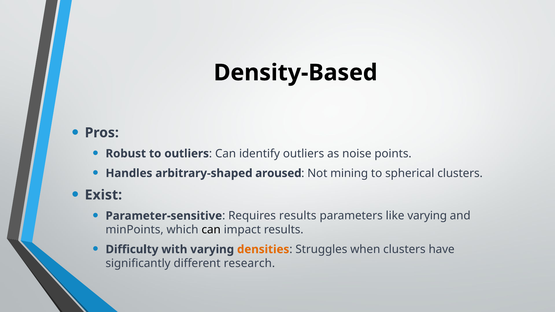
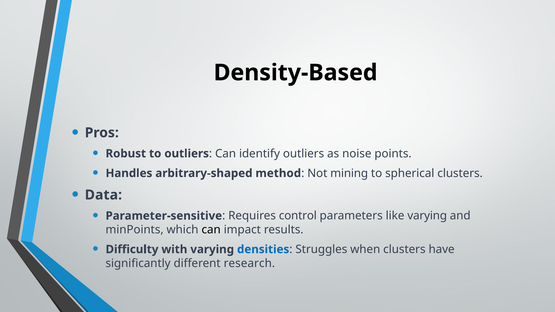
aroused: aroused -> method (278, 173)
Exist: Exist -> Data (103, 195)
Requires results: results -> control (298, 216)
densities colour: orange -> blue (263, 250)
